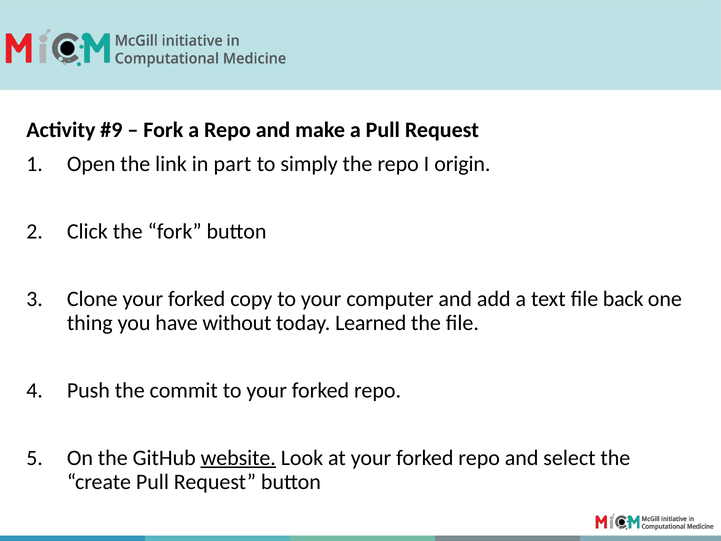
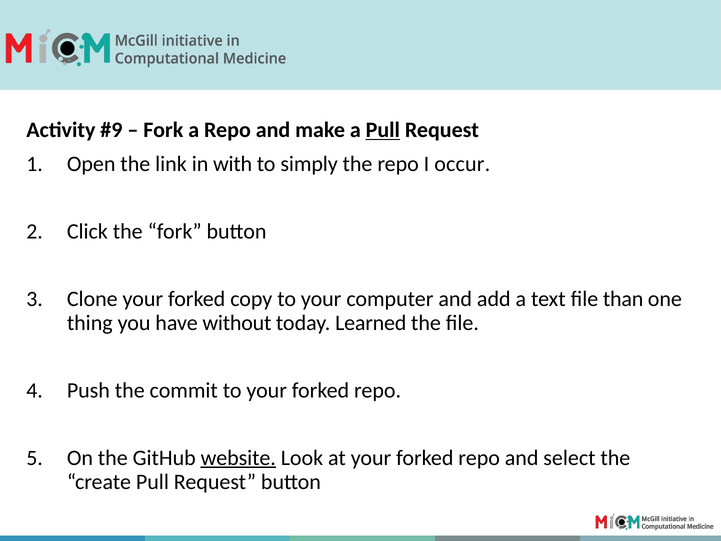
Pull underline: none -> present (383, 130)
part: part -> with (233, 164)
origin: origin -> occur (462, 164)
back: back -> than (623, 299)
